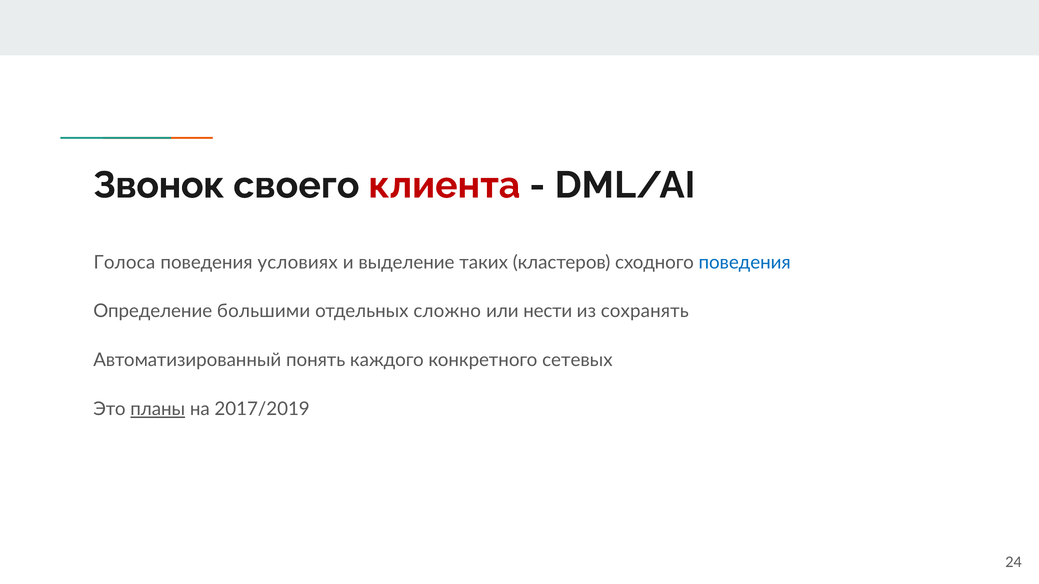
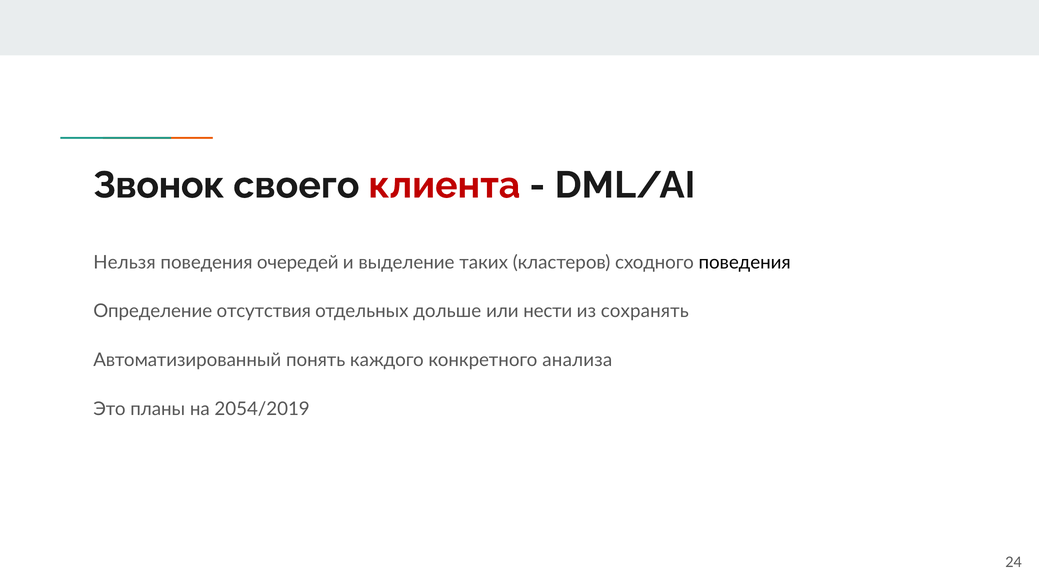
Голоса: Голоса -> Нельзя (124, 263)
условиях: условиях -> очередей (298, 263)
поведения colour: blue -> black (745, 263)
большими: большими -> отсутствия (264, 312)
сложно: сложно -> дольше (447, 312)
сетевых: сетевых -> анализа (577, 360)
планы underline: present -> none (158, 409)
2017/2019: 2017/2019 -> 2054/2019 (262, 409)
